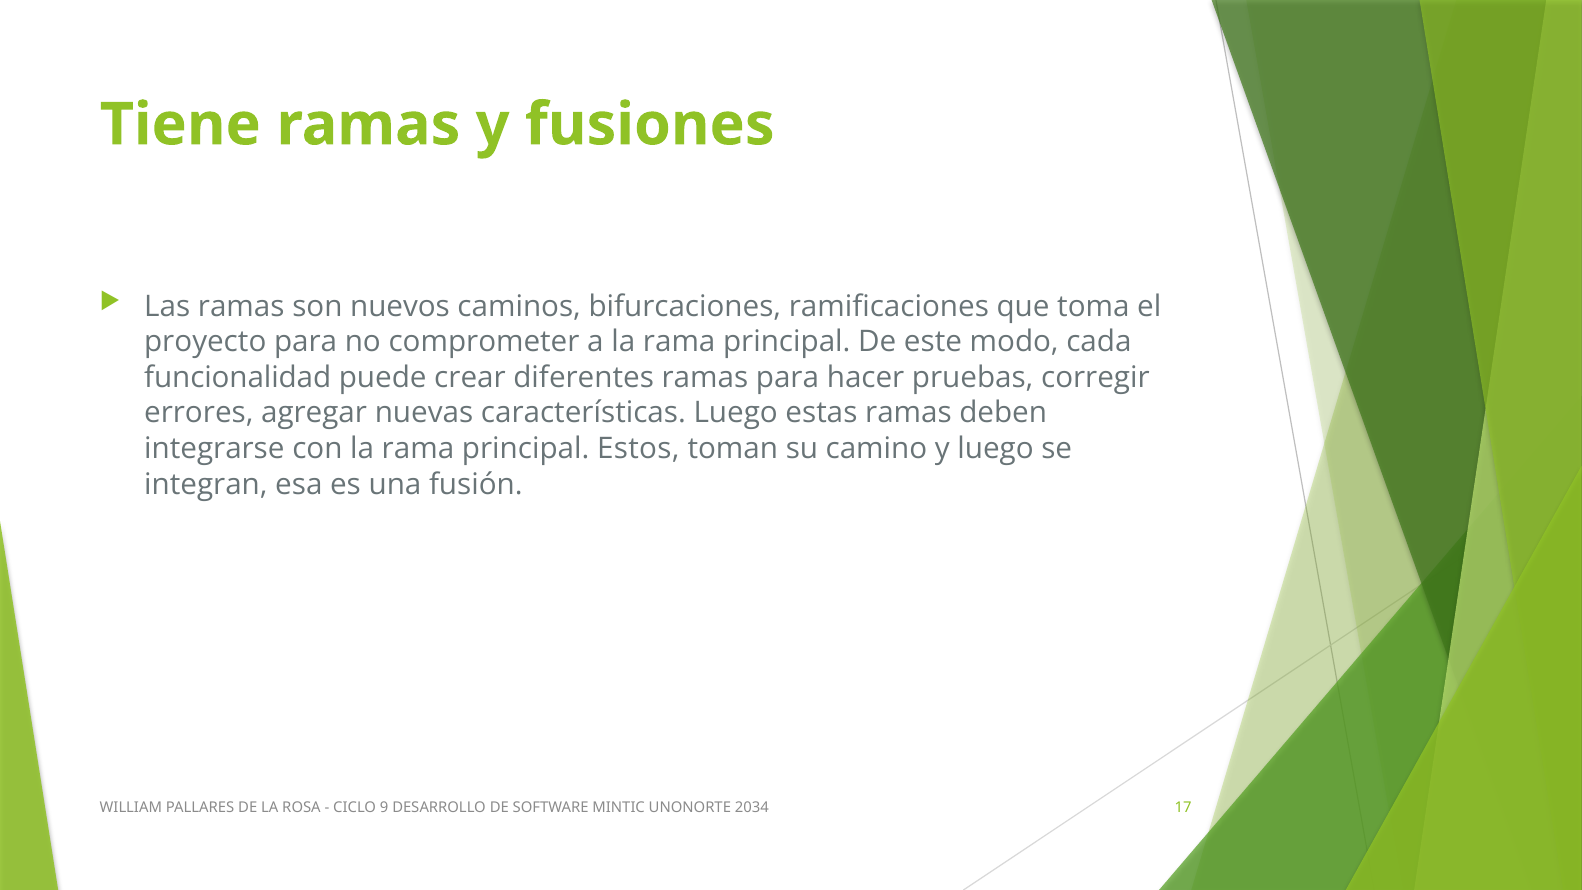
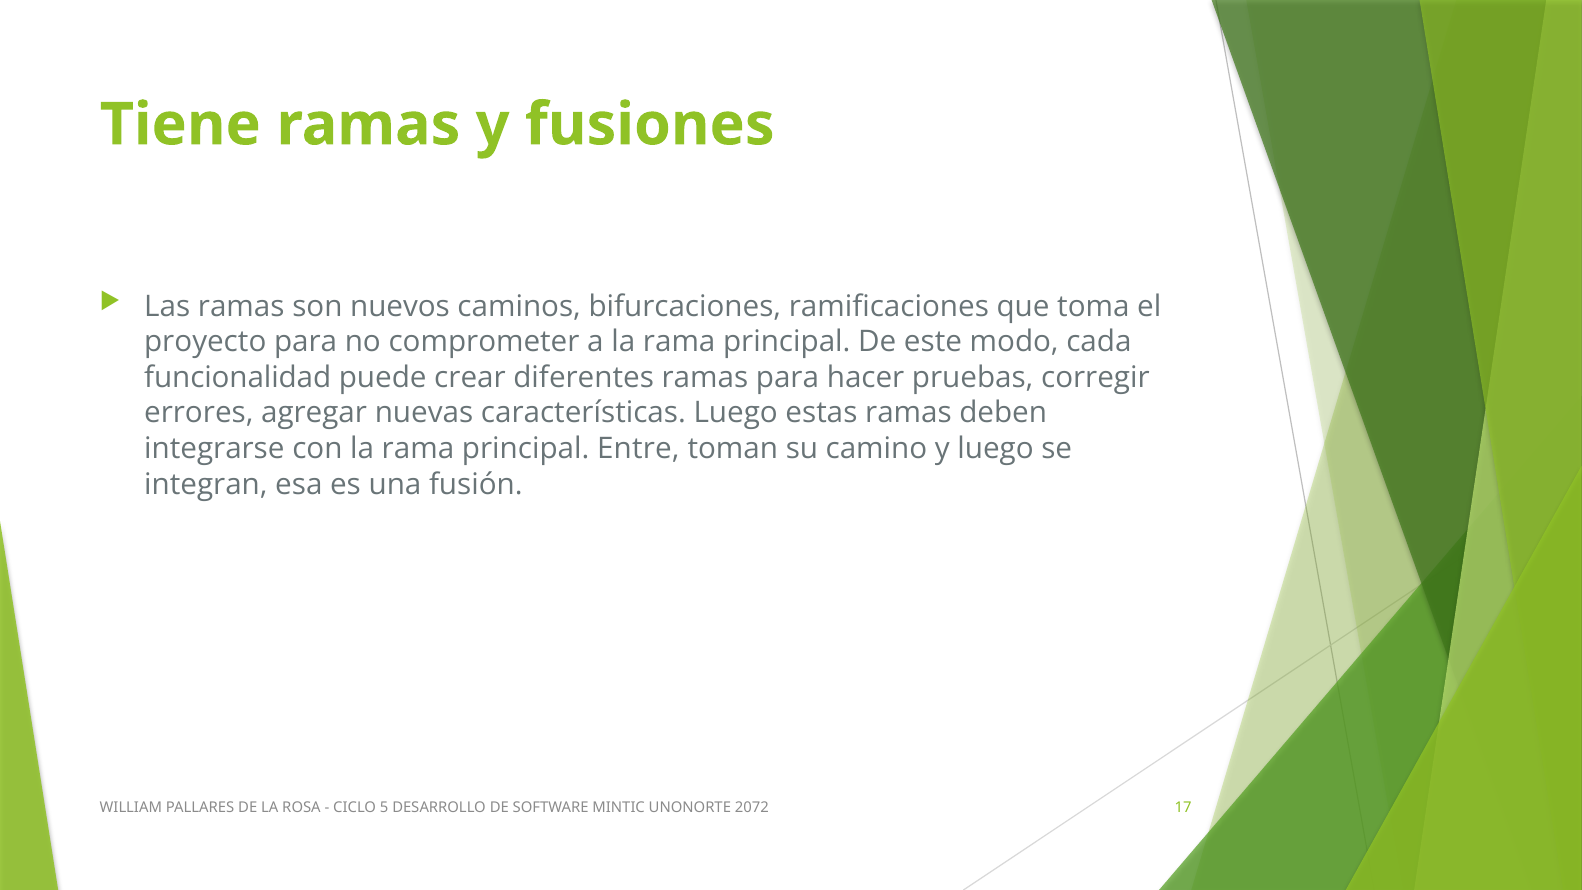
Estos: Estos -> Entre (638, 449)
9: 9 -> 5 (384, 807)
2034: 2034 -> 2072 (752, 807)
